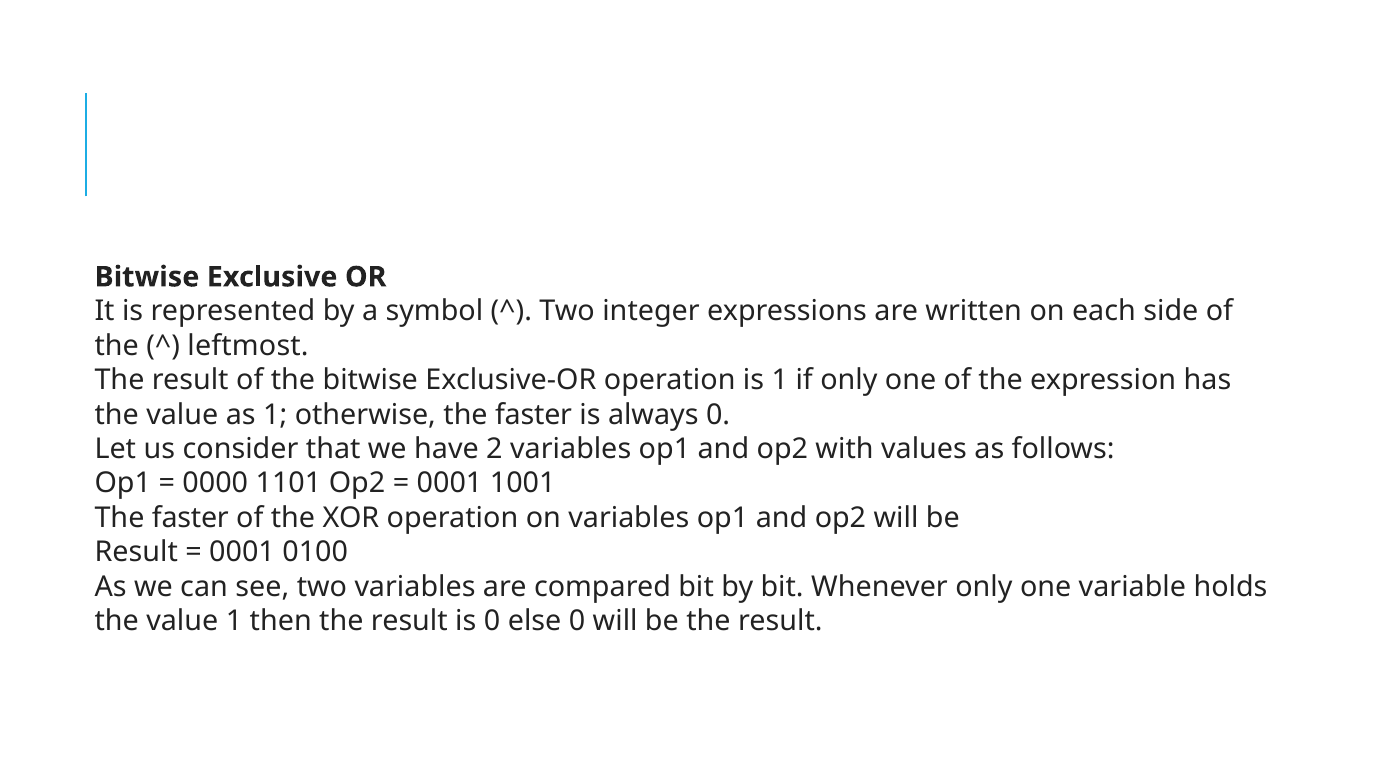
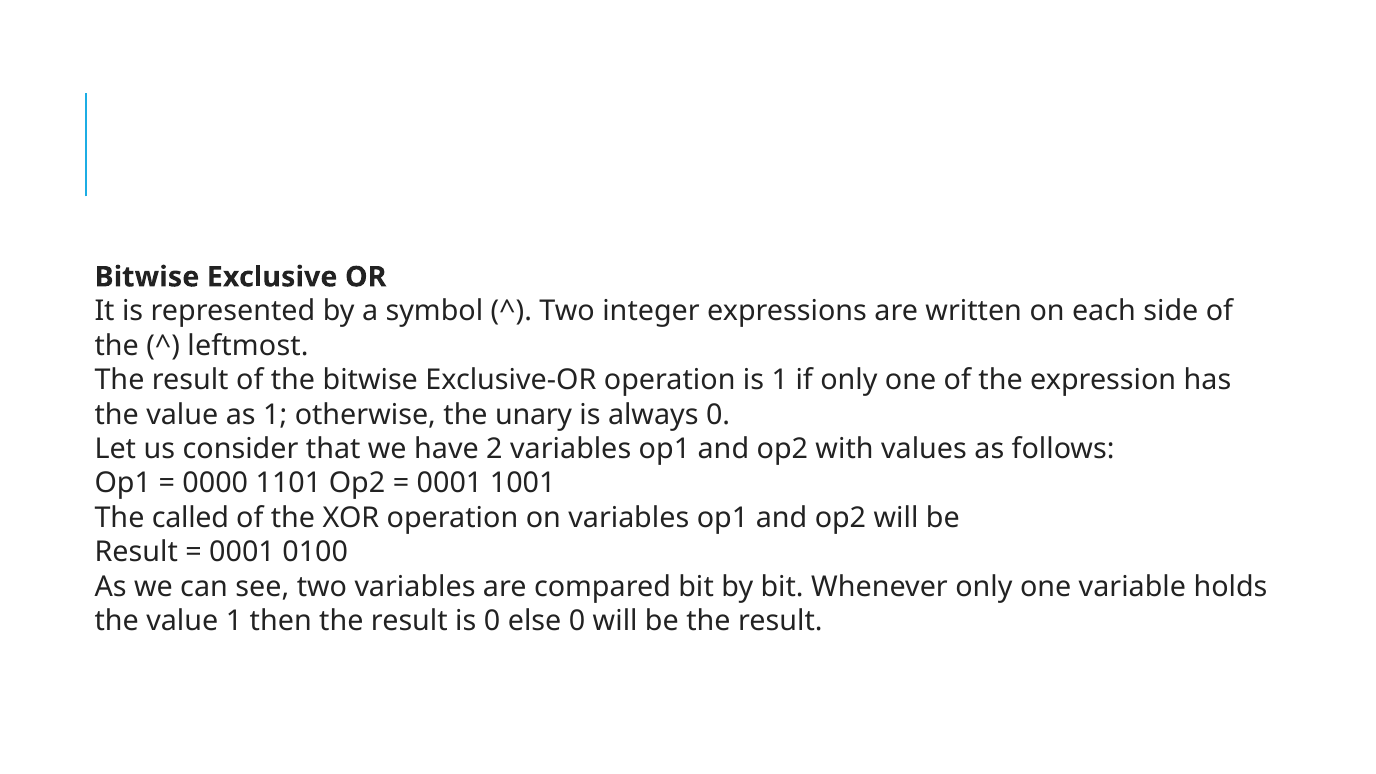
otherwise the faster: faster -> unary (534, 415)
faster: faster -> called (190, 518)
